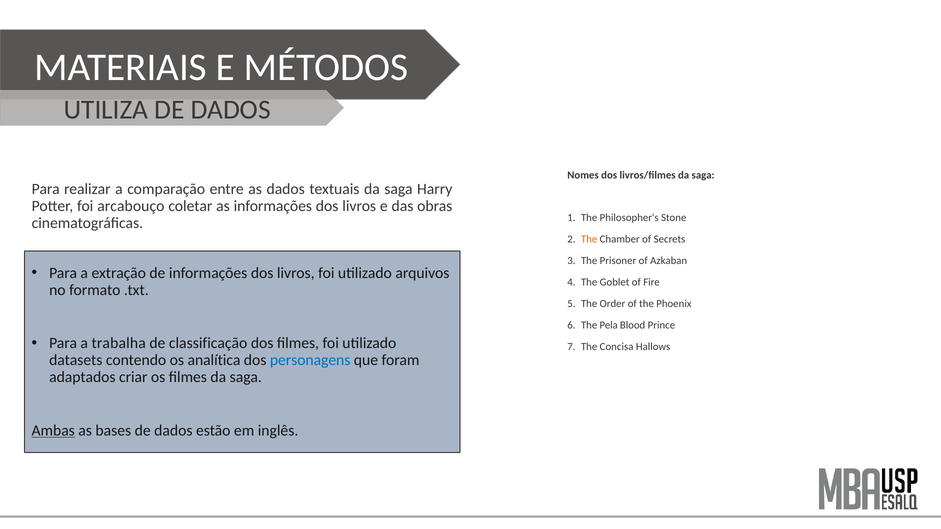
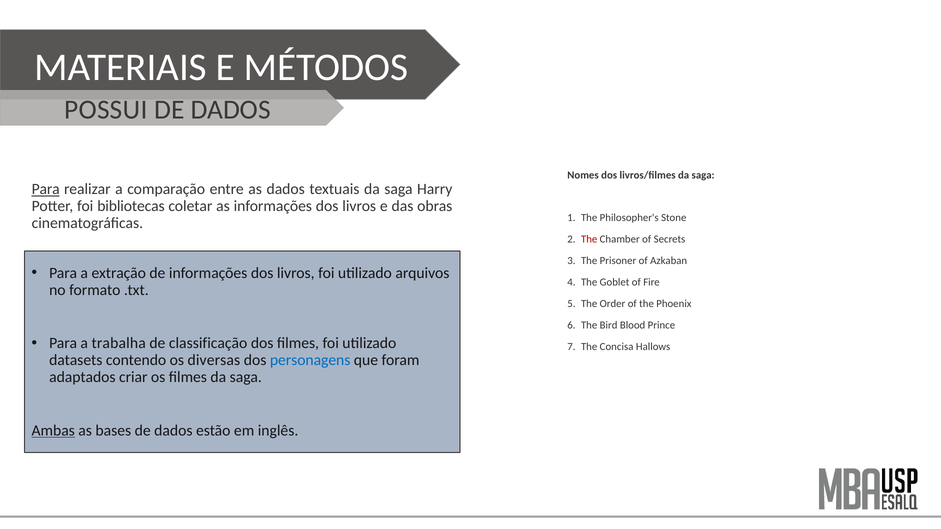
UTILIZA: UTILIZA -> POSSUI (106, 110)
Para underline: none -> present (46, 189)
arcabouço: arcabouço -> bibliotecas (131, 206)
The colour: orange -> red (589, 239)
Pela: Pela -> Bird (609, 325)
analítica: analítica -> diversas (214, 360)
